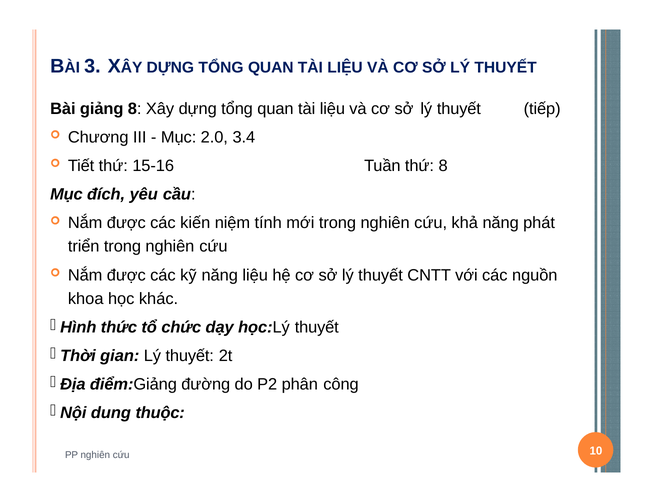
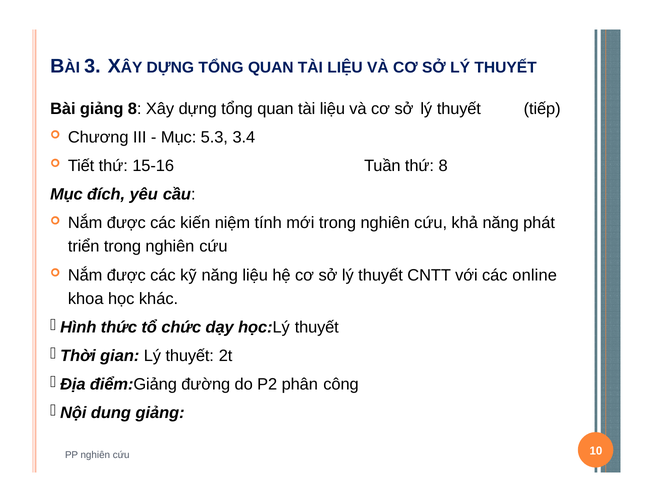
2.0: 2.0 -> 5.3 (214, 137)
nguồn: nguồn -> online (535, 275)
dung thuộc: thuộc -> giảng (160, 413)
